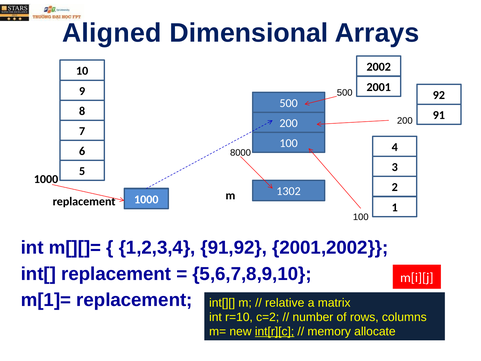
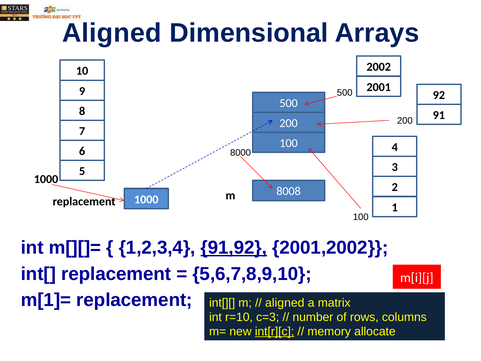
1302: 1302 -> 8008 (289, 191)
91,92 underline: none -> present (234, 247)
relative: relative -> aligned (285, 303)
c=2: c=2 -> c=3 (268, 317)
